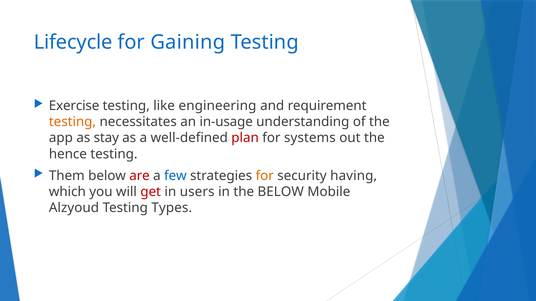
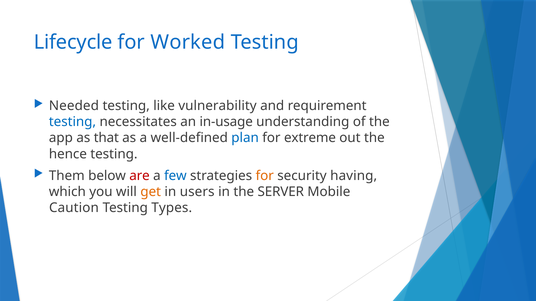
Gaining: Gaining -> Worked (188, 42)
Exercise: Exercise -> Needed (74, 106)
engineering: engineering -> vulnerability (218, 106)
testing colour: orange -> blue (72, 122)
stay: stay -> that (106, 138)
plan colour: red -> blue (245, 138)
systems: systems -> extreme (310, 138)
get colour: red -> orange (151, 192)
the BELOW: BELOW -> SERVER (281, 192)
Alzyoud: Alzyoud -> Caution (74, 208)
